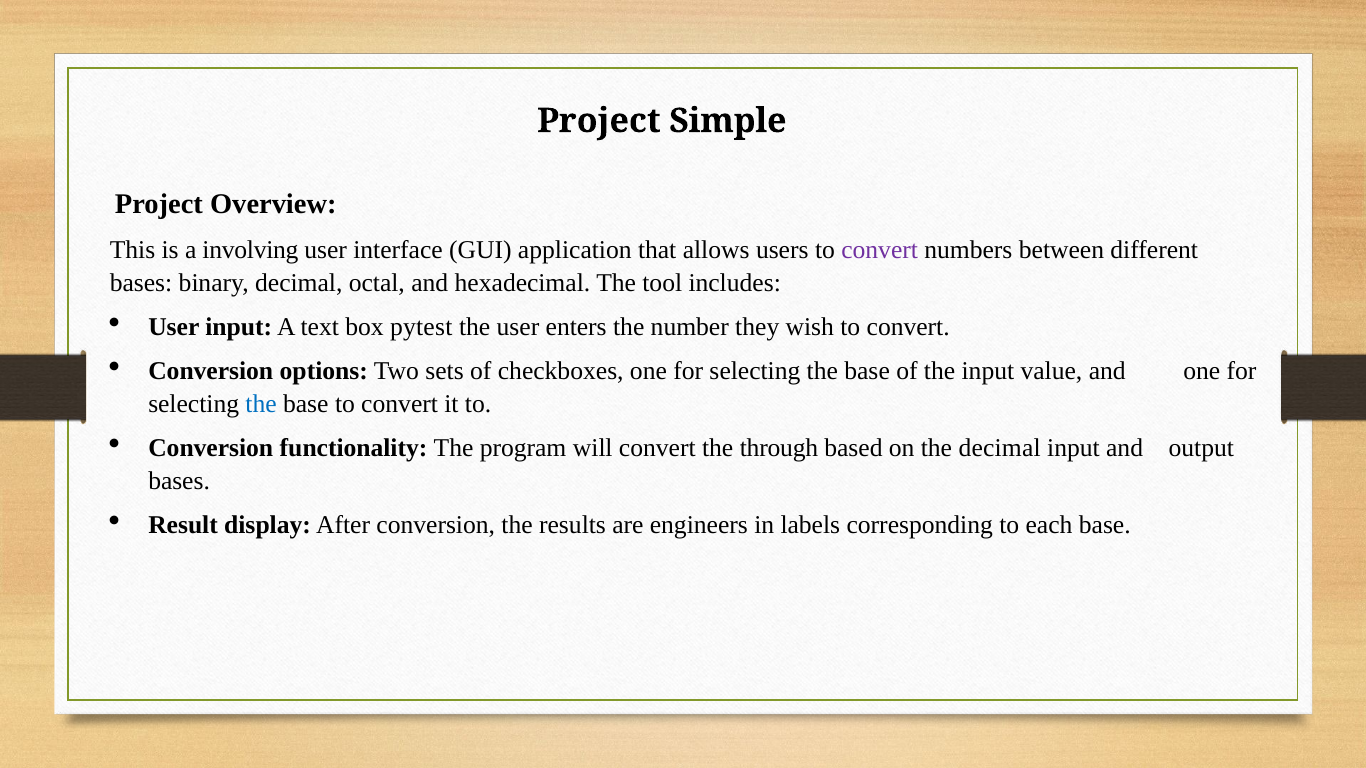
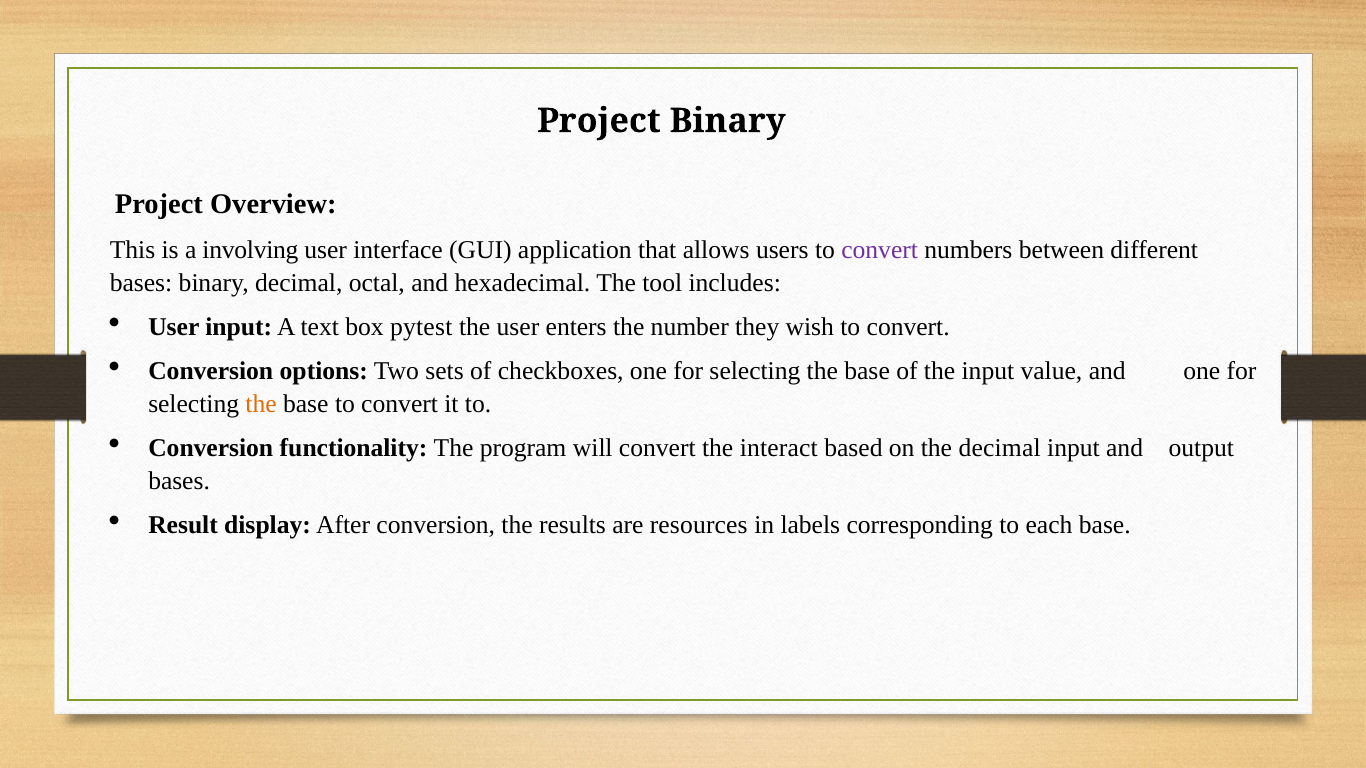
Project Simple: Simple -> Binary (728, 121)
the colour: blue -> orange (261, 404)
through: through -> interact (779, 449)
engineers: engineers -> resources (699, 526)
